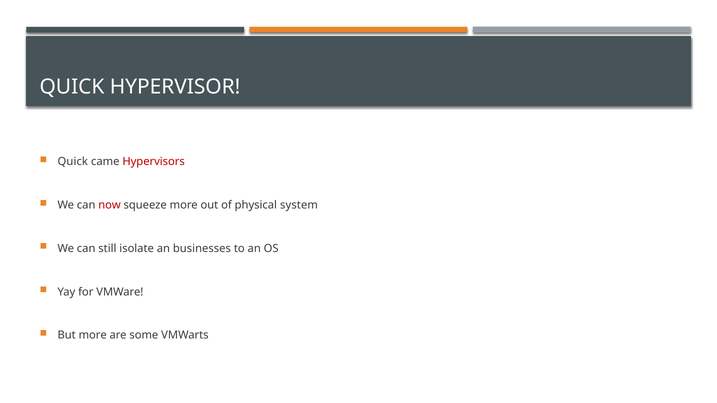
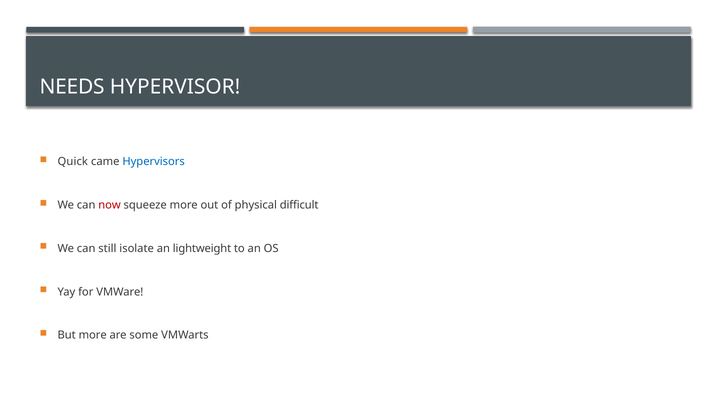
QUICK: QUICK -> NEEDS (72, 87)
Hypervisors colour: red -> blue (154, 162)
system: system -> difficult (299, 205)
businesses: businesses -> lightweight (202, 249)
